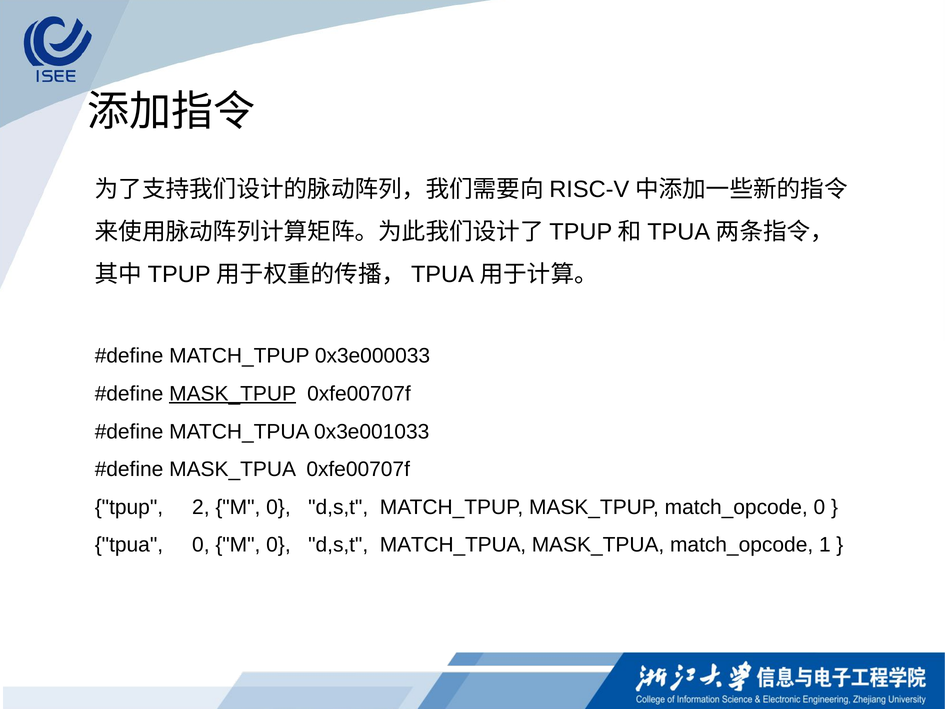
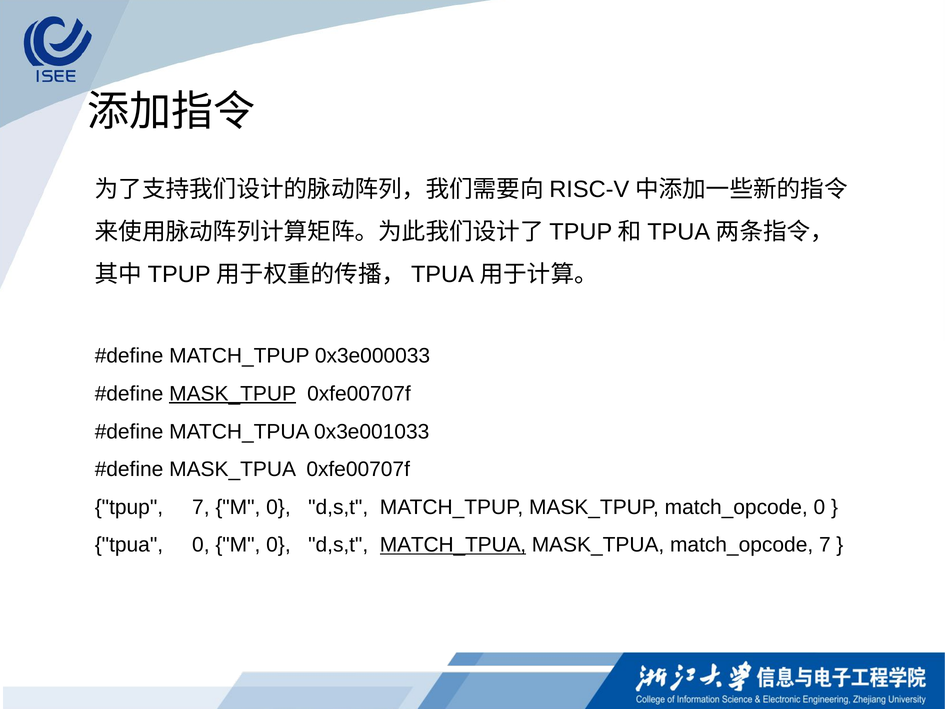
tpup 2: 2 -> 7 (201, 507)
MATCH_TPUA underline: none -> present (453, 545)
match_opcode 1: 1 -> 7 (825, 545)
